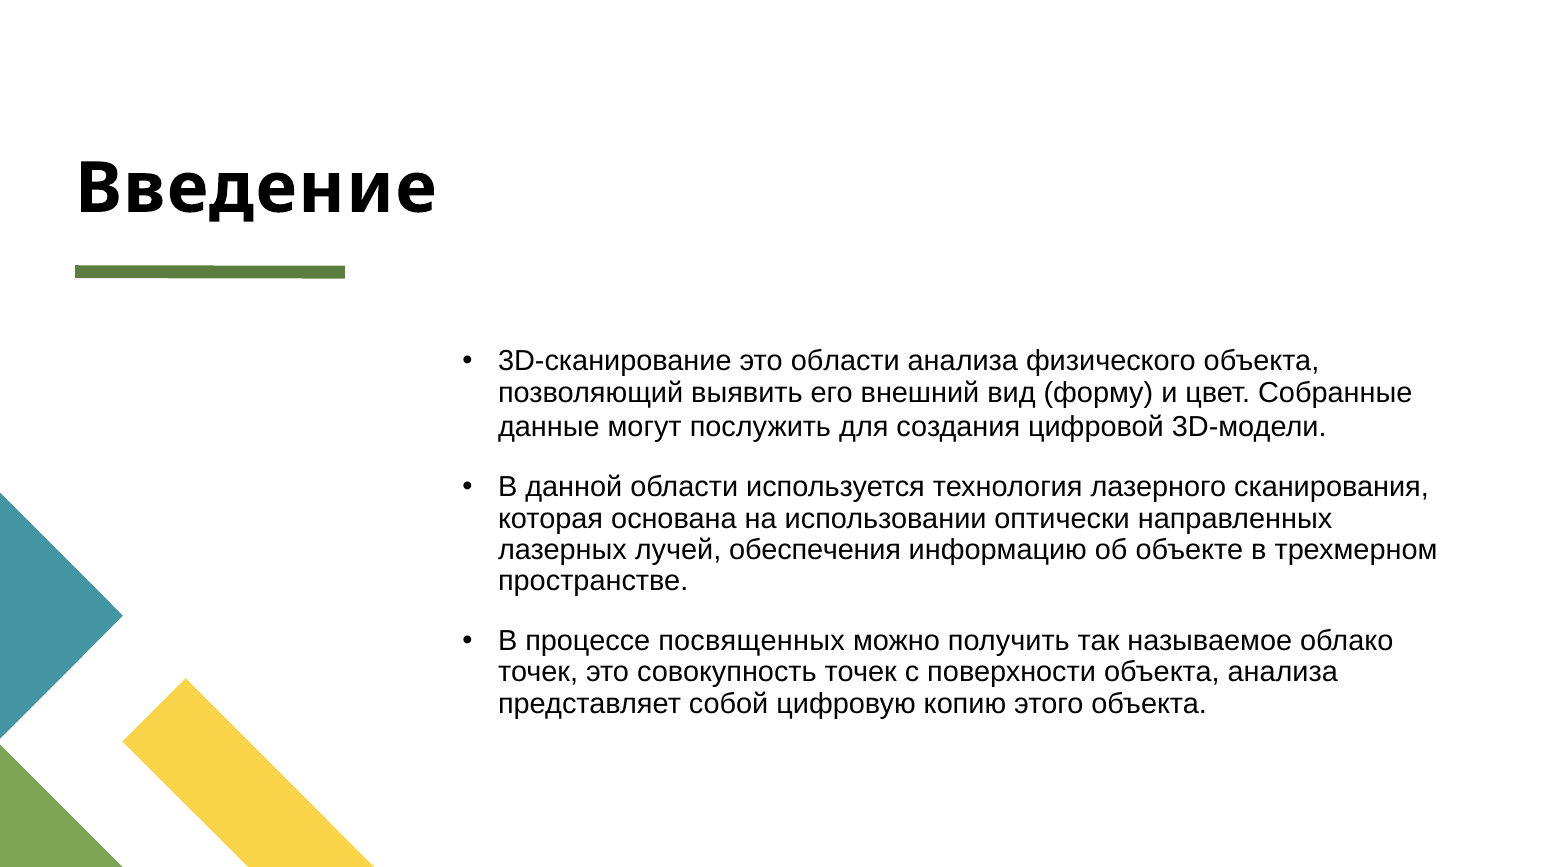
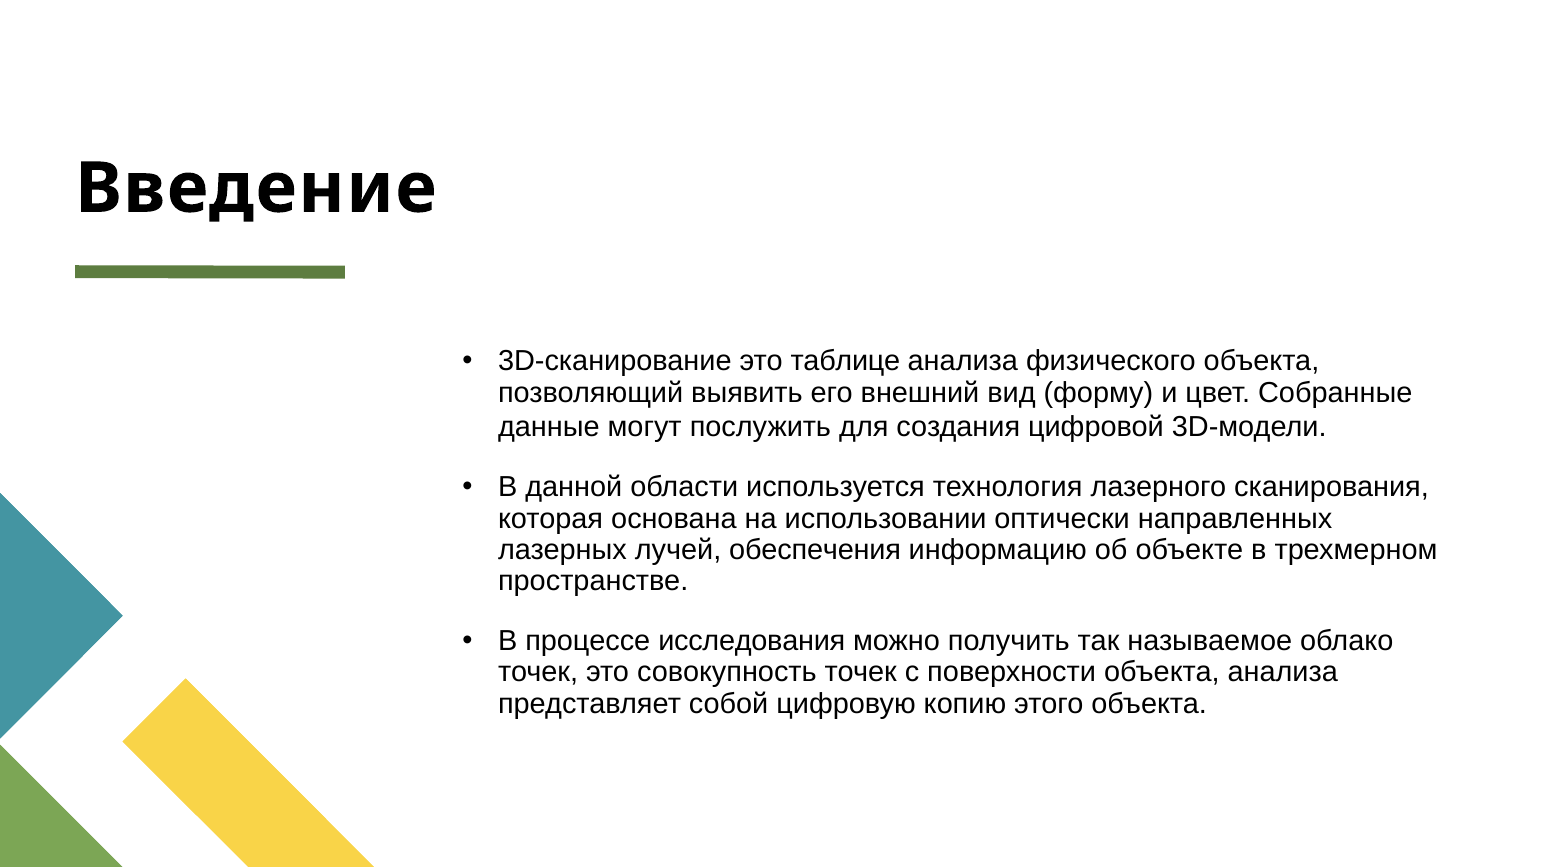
это области: области -> таблице (845, 361)
посвященных: посвященных -> исследования (752, 641)
